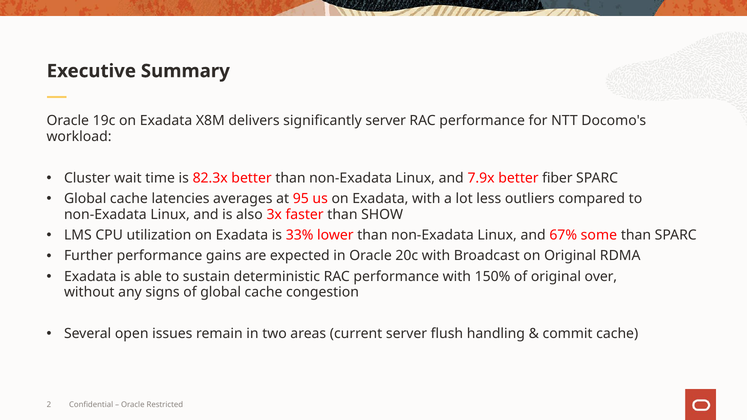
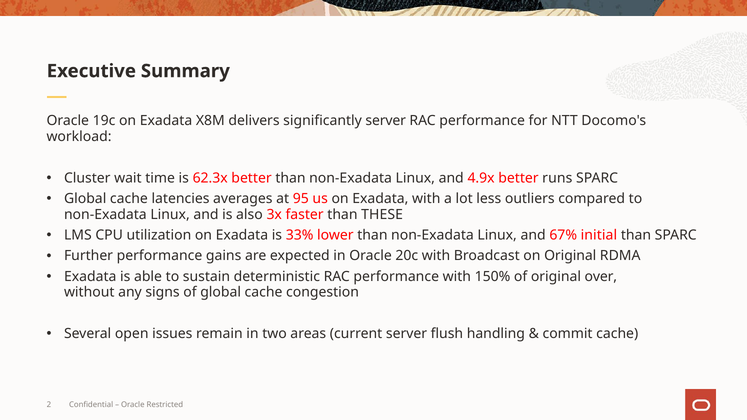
82.3x: 82.3x -> 62.3x (210, 178)
7.9x: 7.9x -> 4.9x (481, 178)
fiber: fiber -> runs (557, 178)
SHOW: SHOW -> THESE (382, 215)
some: some -> initial (599, 235)
